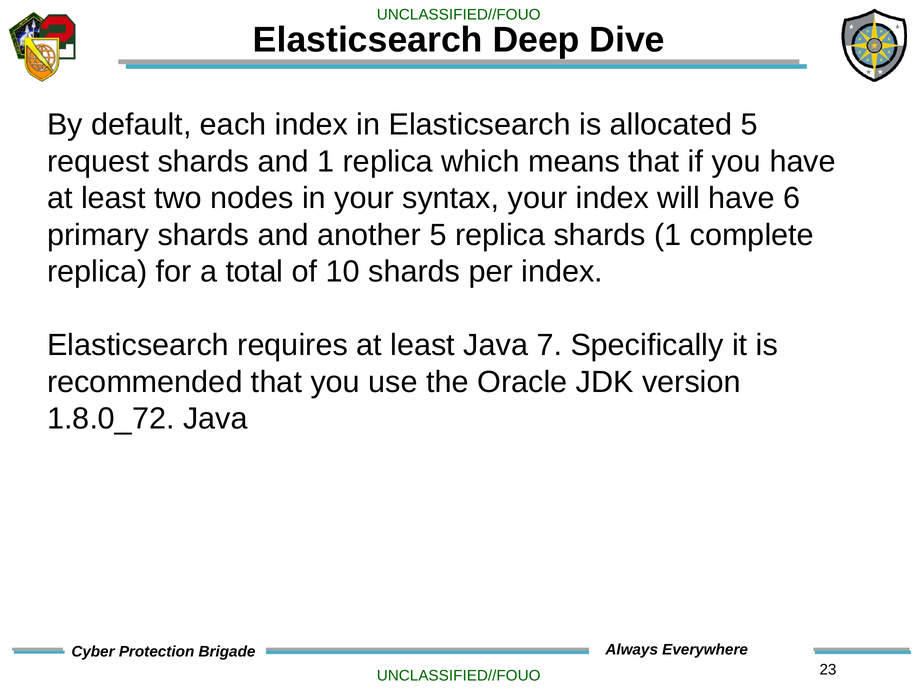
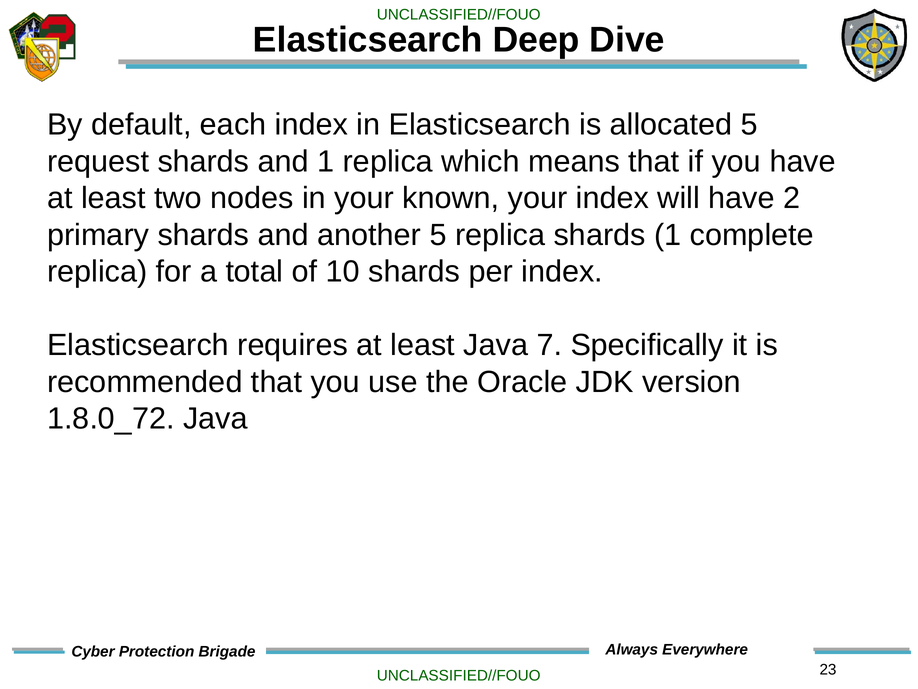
syntax: syntax -> known (451, 198)
6: 6 -> 2 (792, 198)
